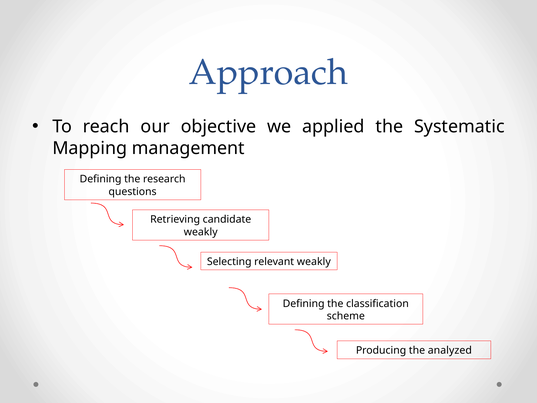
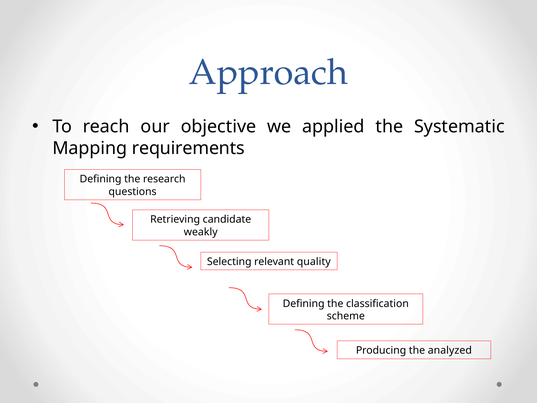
management: management -> requirements (188, 148)
relevant weakly: weakly -> quality (314, 262)
